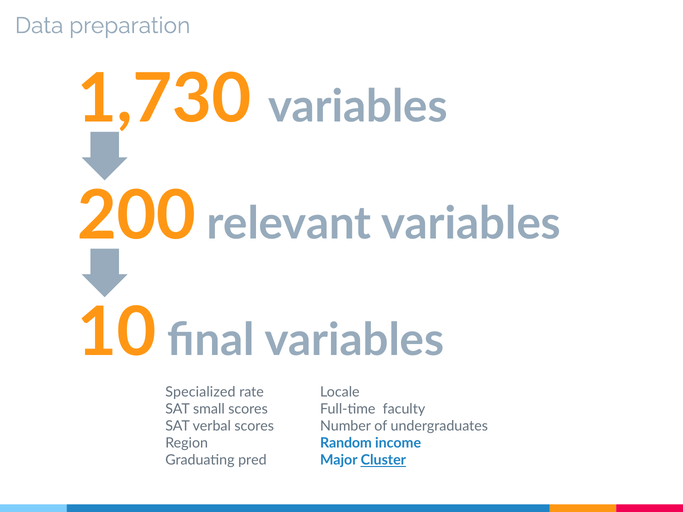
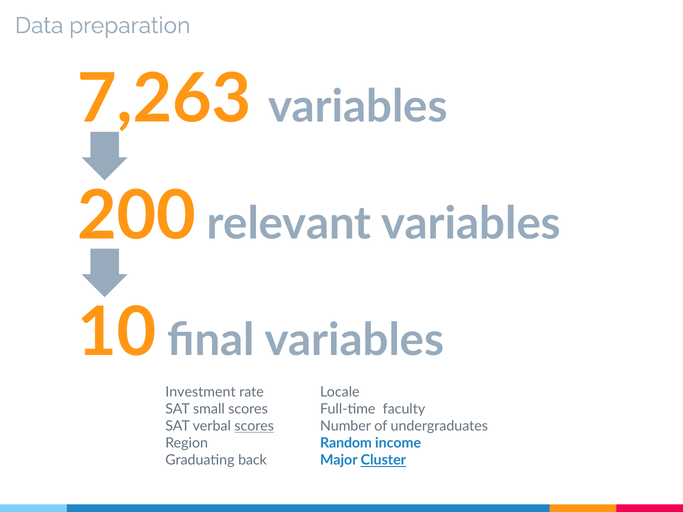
1,730: 1,730 -> 7,263 (164, 99)
Specialized: Specialized -> Investment (200, 392)
scores underline: none -> present (254, 426)
pred: pred -> back (252, 460)
